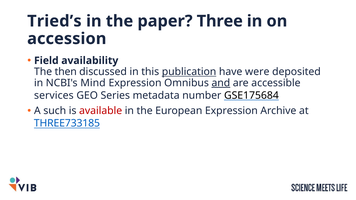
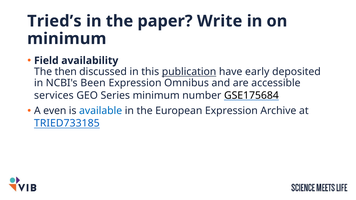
Three: Three -> Write (220, 21)
accession: accession -> minimum (67, 39)
were: were -> early (257, 72)
Mind: Mind -> Been (93, 83)
and underline: present -> none (221, 83)
Series metadata: metadata -> minimum (156, 95)
such: such -> even (55, 111)
available colour: red -> blue (101, 111)
THREE733185: THREE733185 -> TRIED733185 (67, 123)
